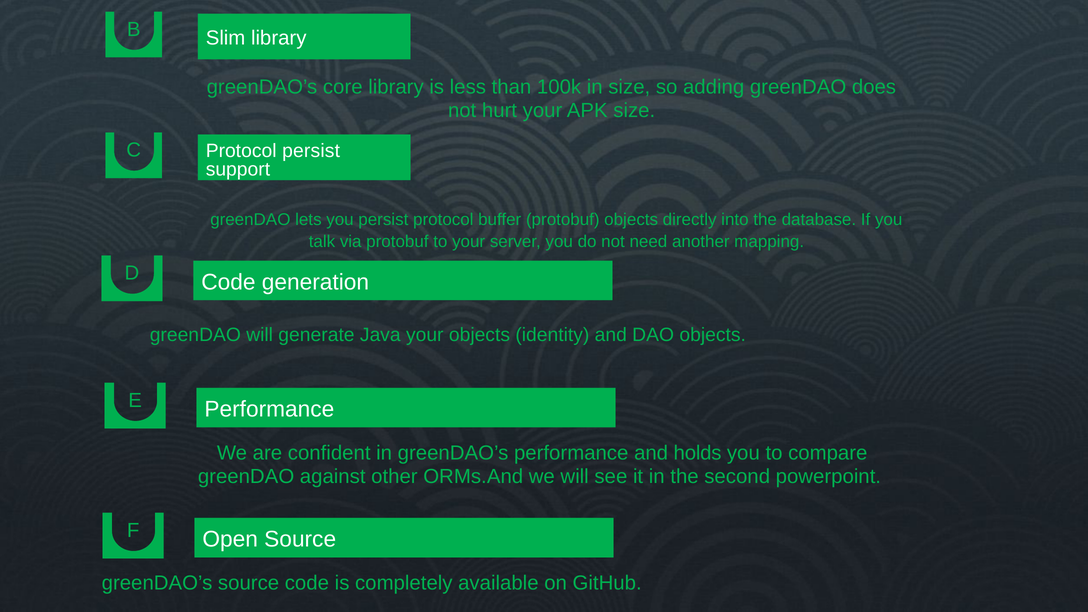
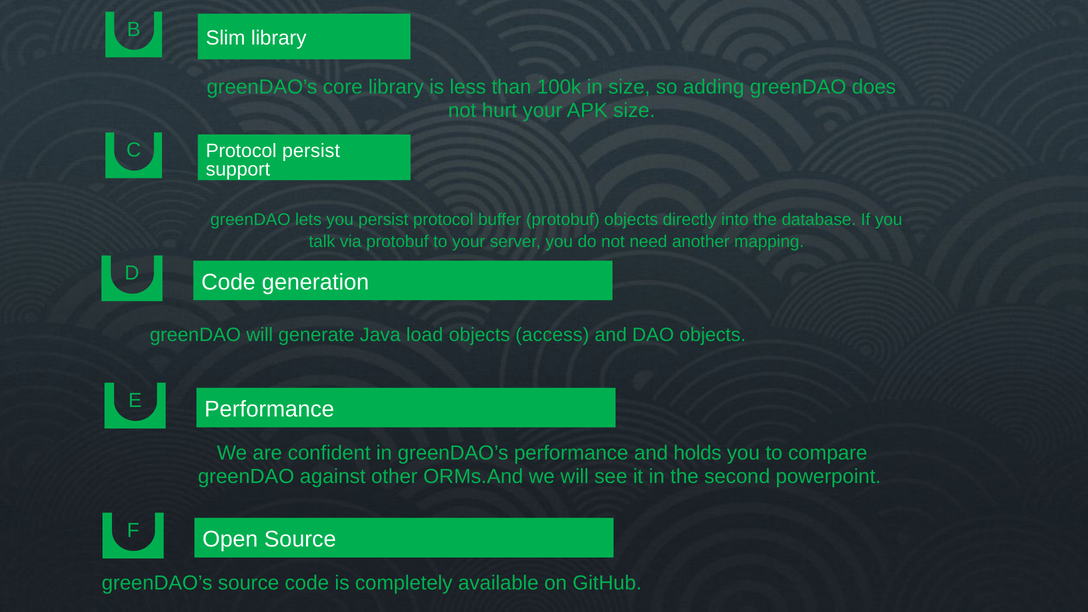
Java your: your -> load (425, 335)
identity: identity -> access (552, 335)
